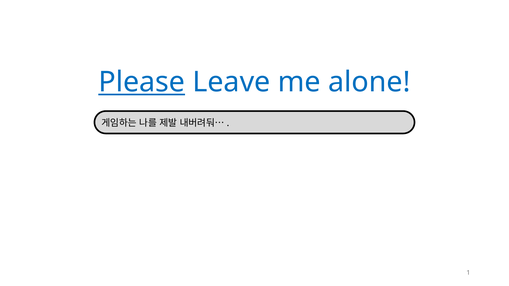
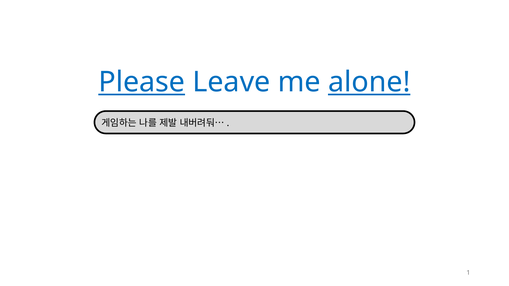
alone underline: none -> present (369, 82)
